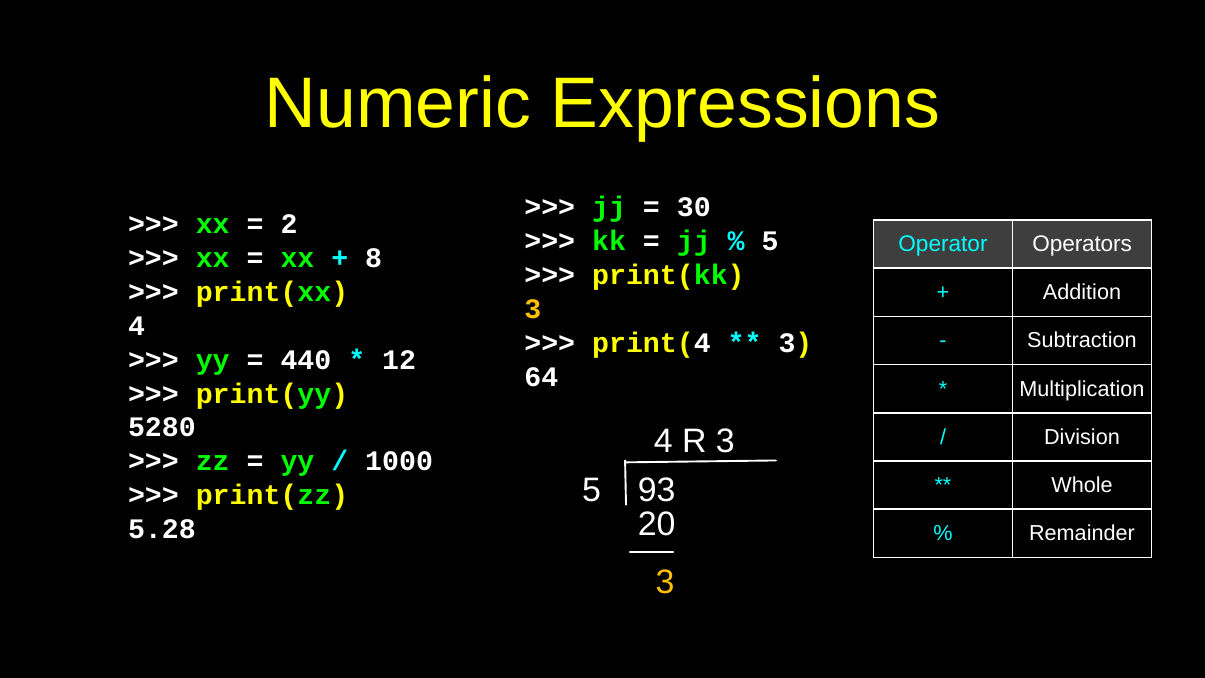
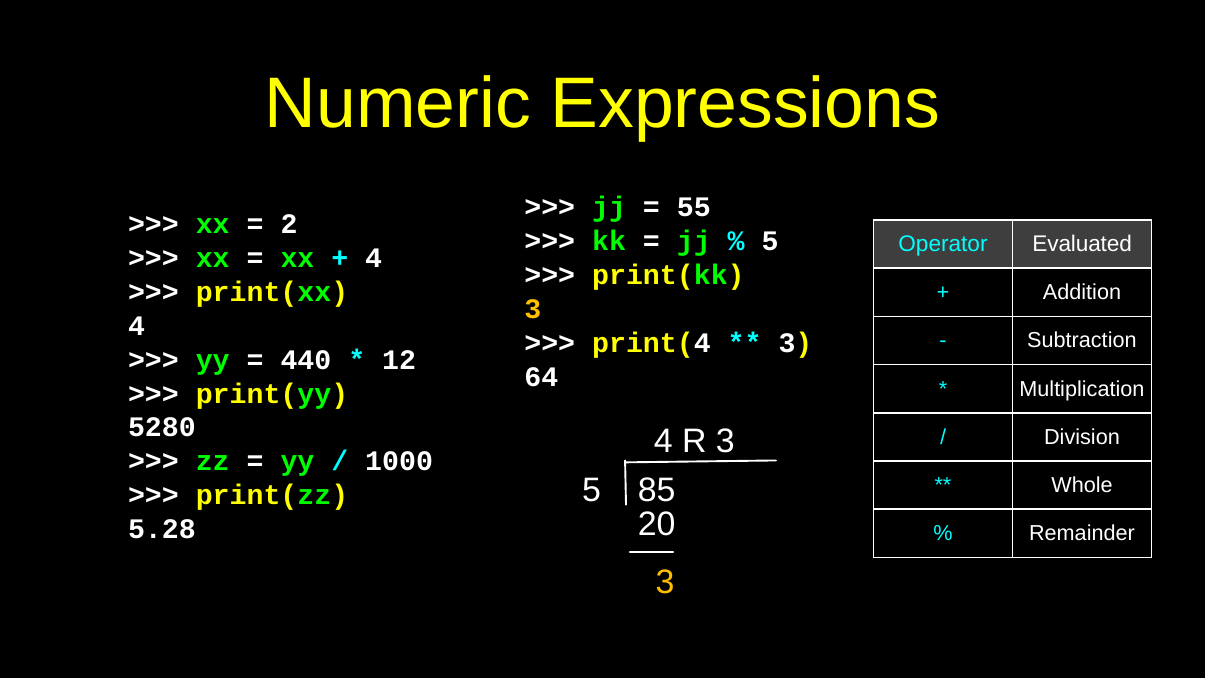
30: 30 -> 55 (694, 207)
Operators: Operators -> Evaluated (1082, 244)
8: 8 -> 4 (374, 258)
93: 93 -> 85 (657, 490)
